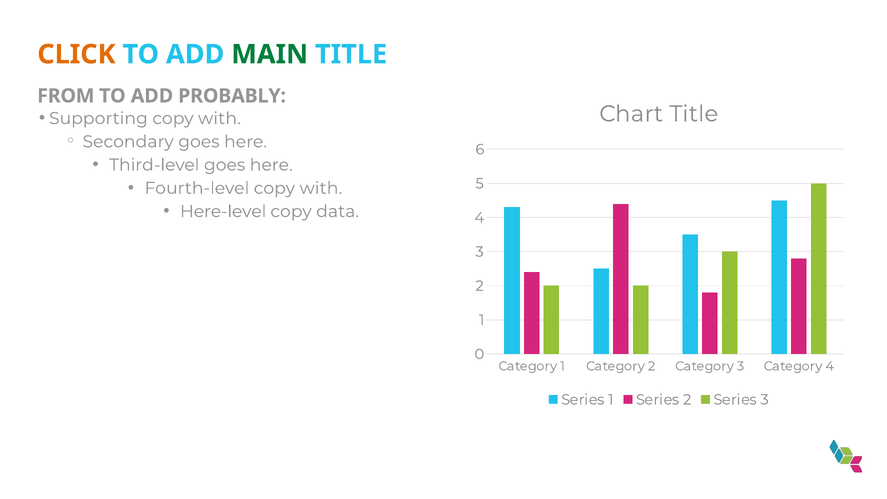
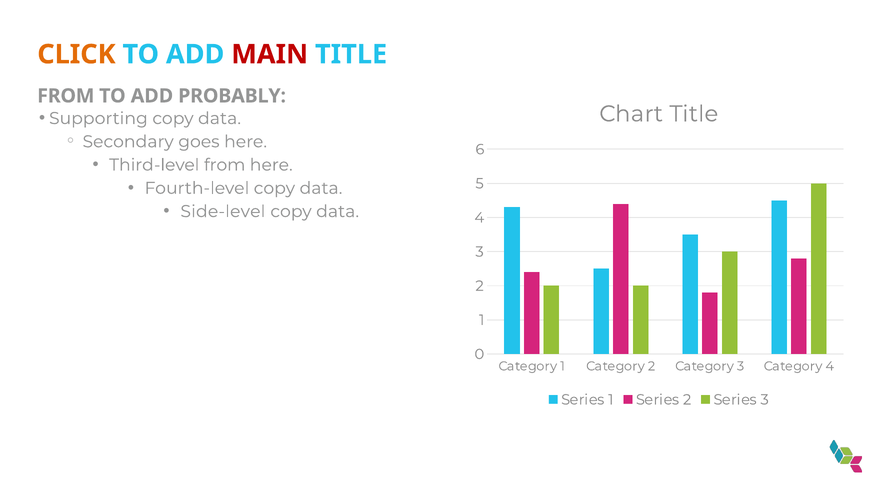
MAIN colour: green -> red (270, 54)
Supporting copy with: with -> data (220, 118)
Third-level goes: goes -> from (225, 165)
Fourth-level copy with: with -> data (321, 188)
Here-level: Here-level -> Side-level (223, 211)
